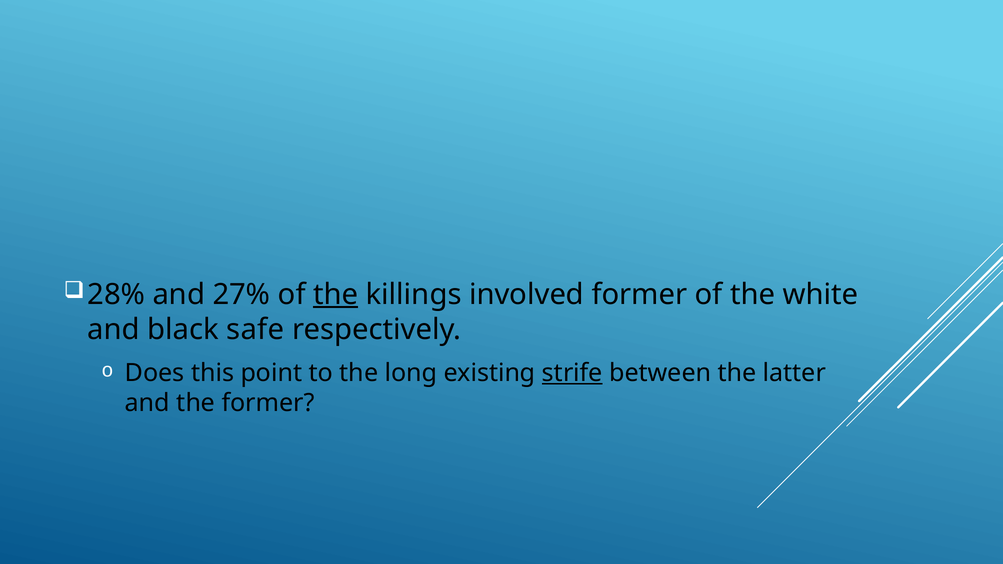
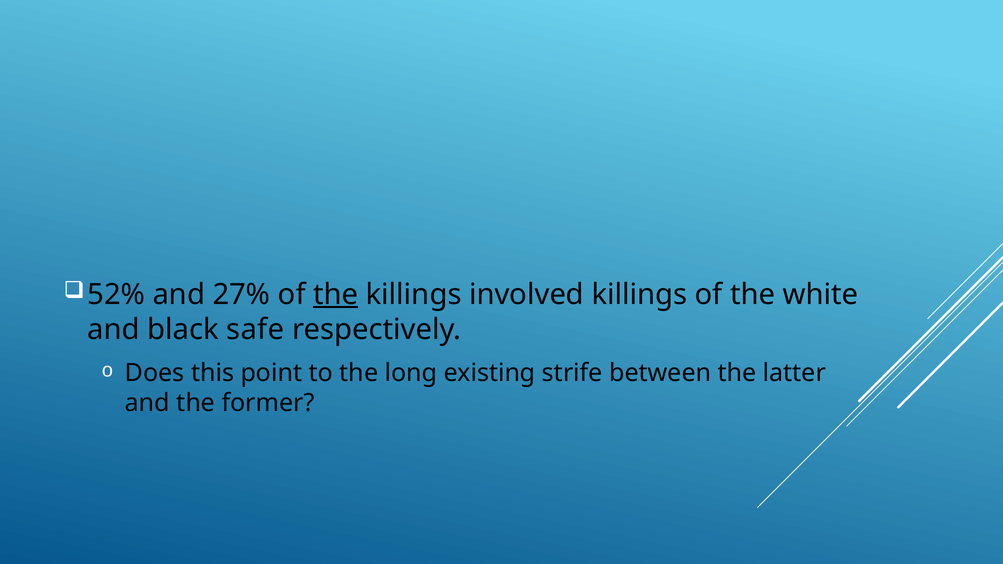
28%: 28% -> 52% (116, 295)
involved former: former -> killings (639, 295)
strife underline: present -> none (572, 373)
